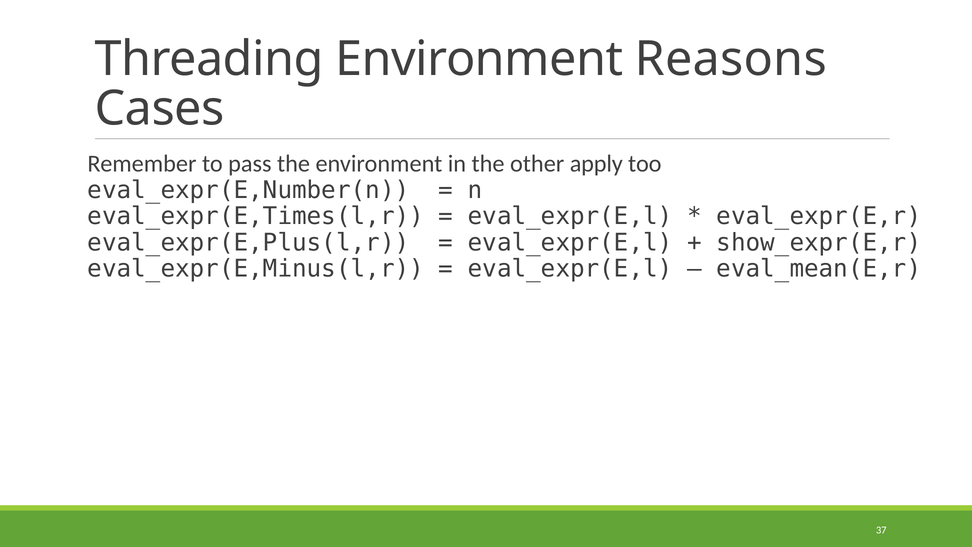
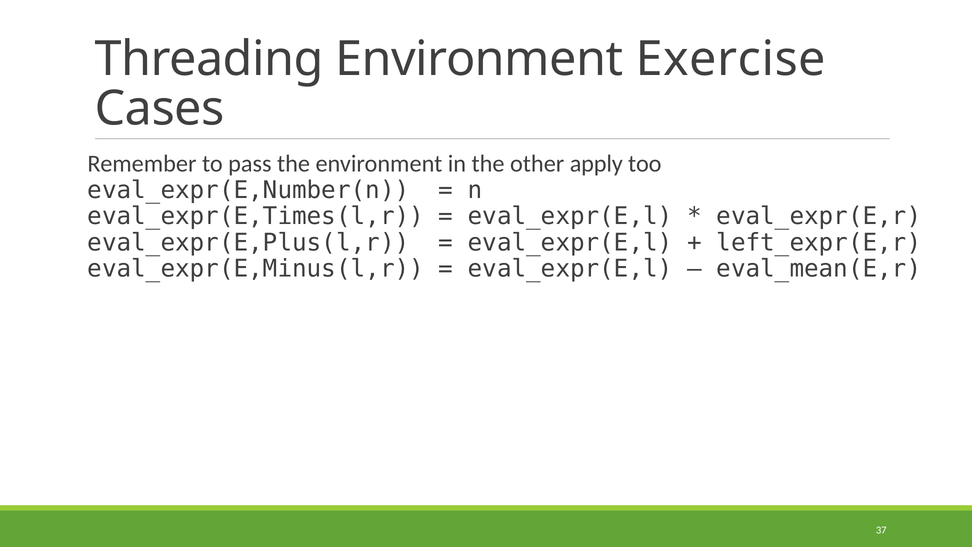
Reasons: Reasons -> Exercise (731, 59)
show_expr(E,r: show_expr(E,r -> left_expr(E,r (819, 242)
